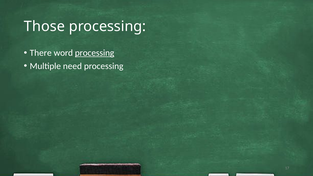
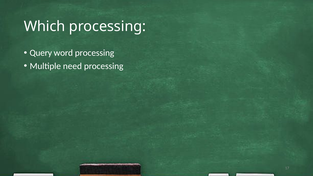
Those: Those -> Which (45, 26)
There: There -> Query (41, 53)
processing underline: present -> none (95, 53)
